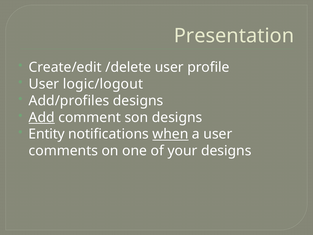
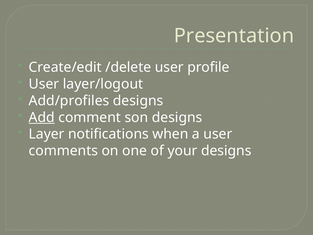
logic/logout: logic/logout -> layer/logout (103, 84)
Entity: Entity -> Layer (47, 134)
when underline: present -> none (170, 134)
